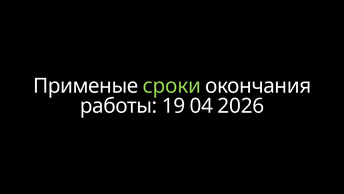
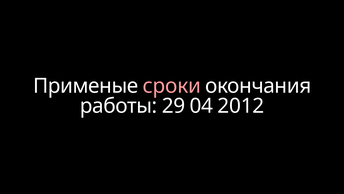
сроки colour: light green -> pink (172, 86)
19: 19 -> 29 (174, 106)
2026: 2026 -> 2012 (241, 106)
